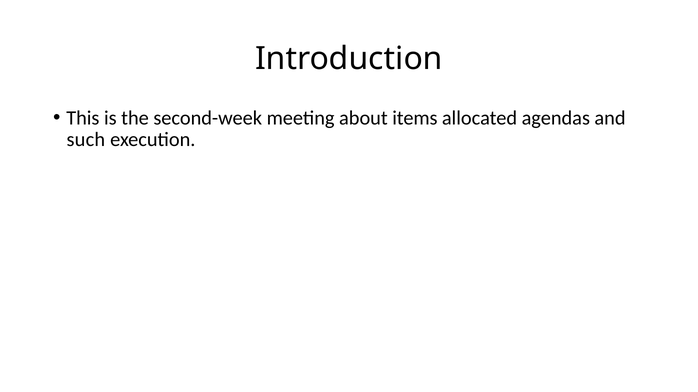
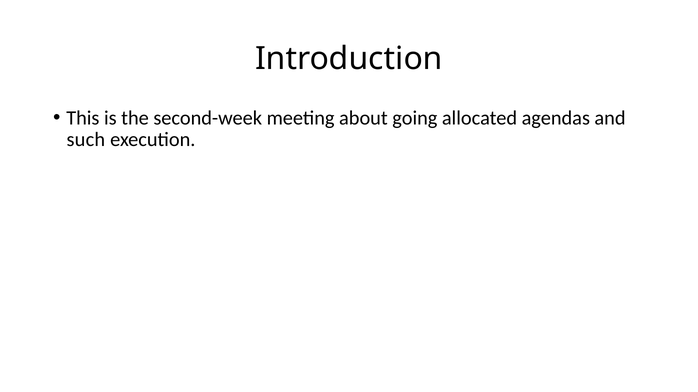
items: items -> going (415, 118)
